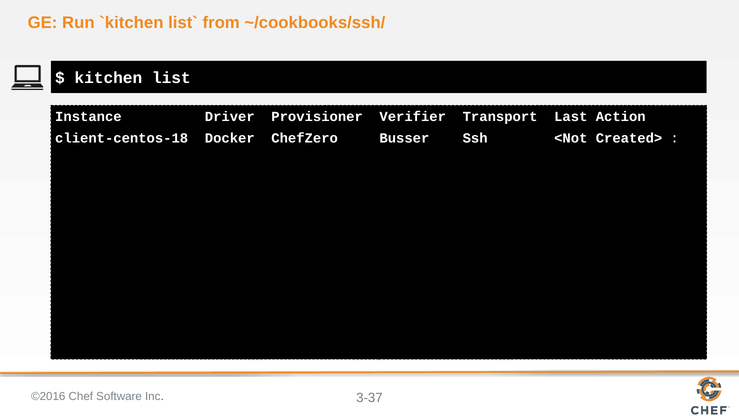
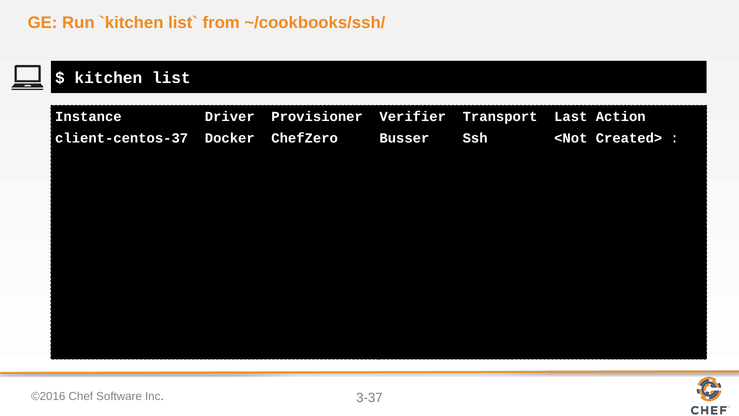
client-centos-18: client-centos-18 -> client-centos-37 (122, 138)
